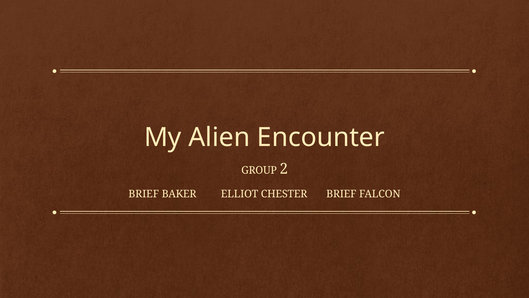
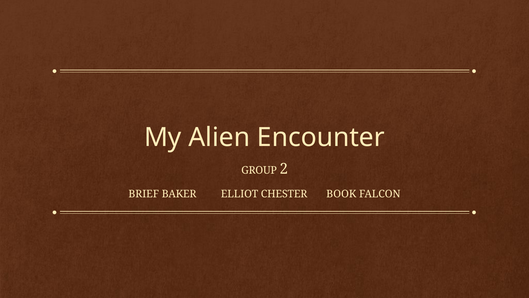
CHESTER BRIEF: BRIEF -> BOOK (341, 194)
